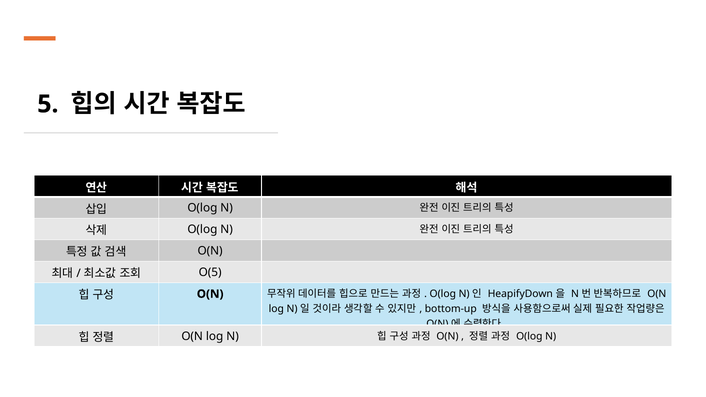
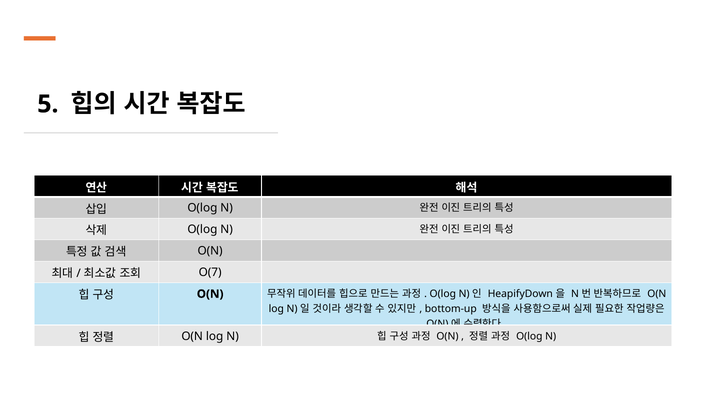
O(5: O(5 -> O(7 (210, 273)
